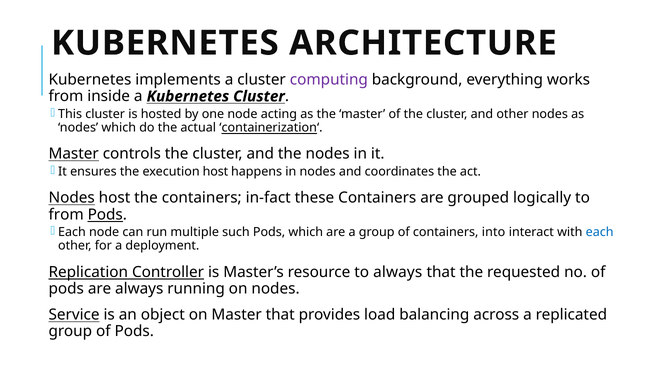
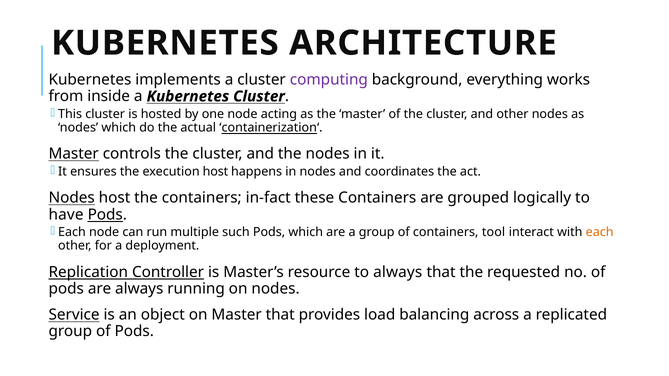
from: from -> have (66, 215)
into: into -> tool (494, 232)
each colour: blue -> orange (600, 232)
